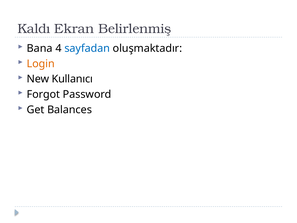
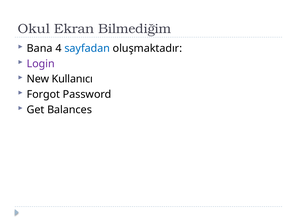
Kaldı: Kaldı -> Okul (34, 29)
Belirlenmiş: Belirlenmiş -> Bilmediğim (135, 29)
Login colour: orange -> purple (41, 64)
